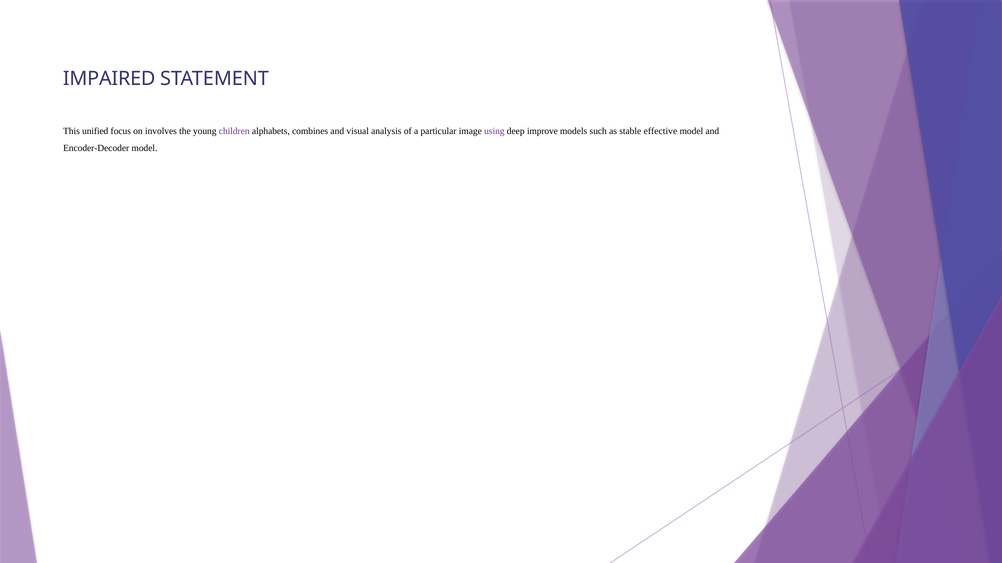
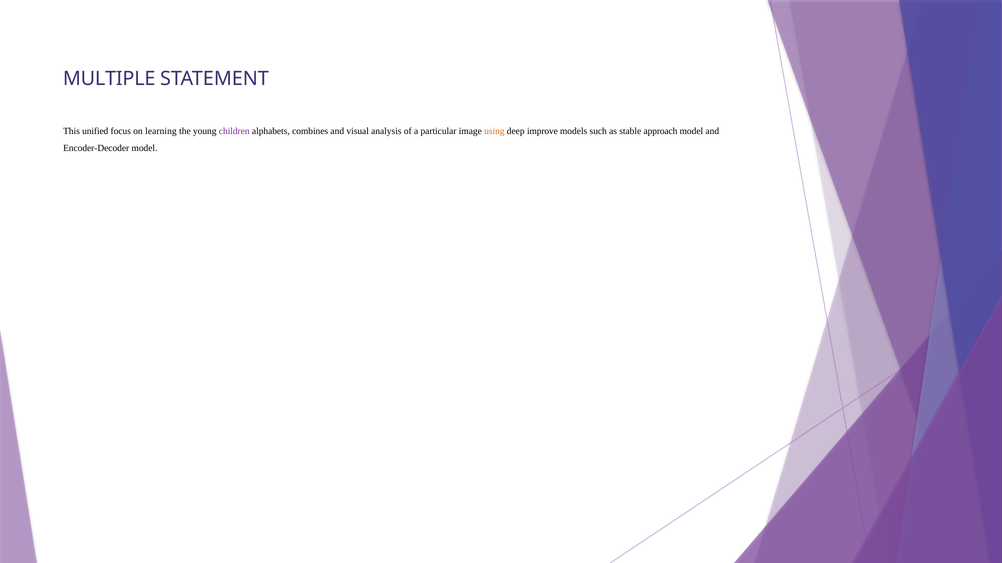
IMPAIRED: IMPAIRED -> MULTIPLE (109, 79)
involves: involves -> learning (161, 132)
using colour: purple -> orange (494, 132)
effective: effective -> approach (661, 132)
